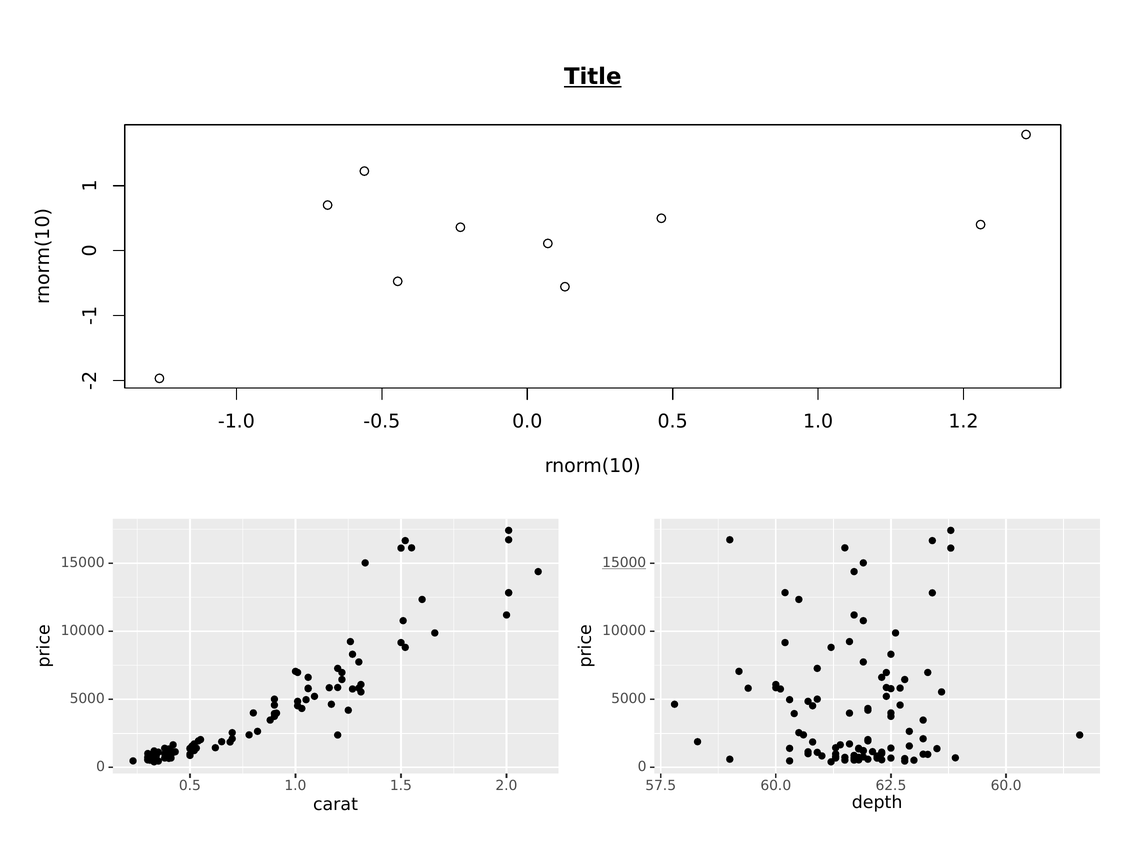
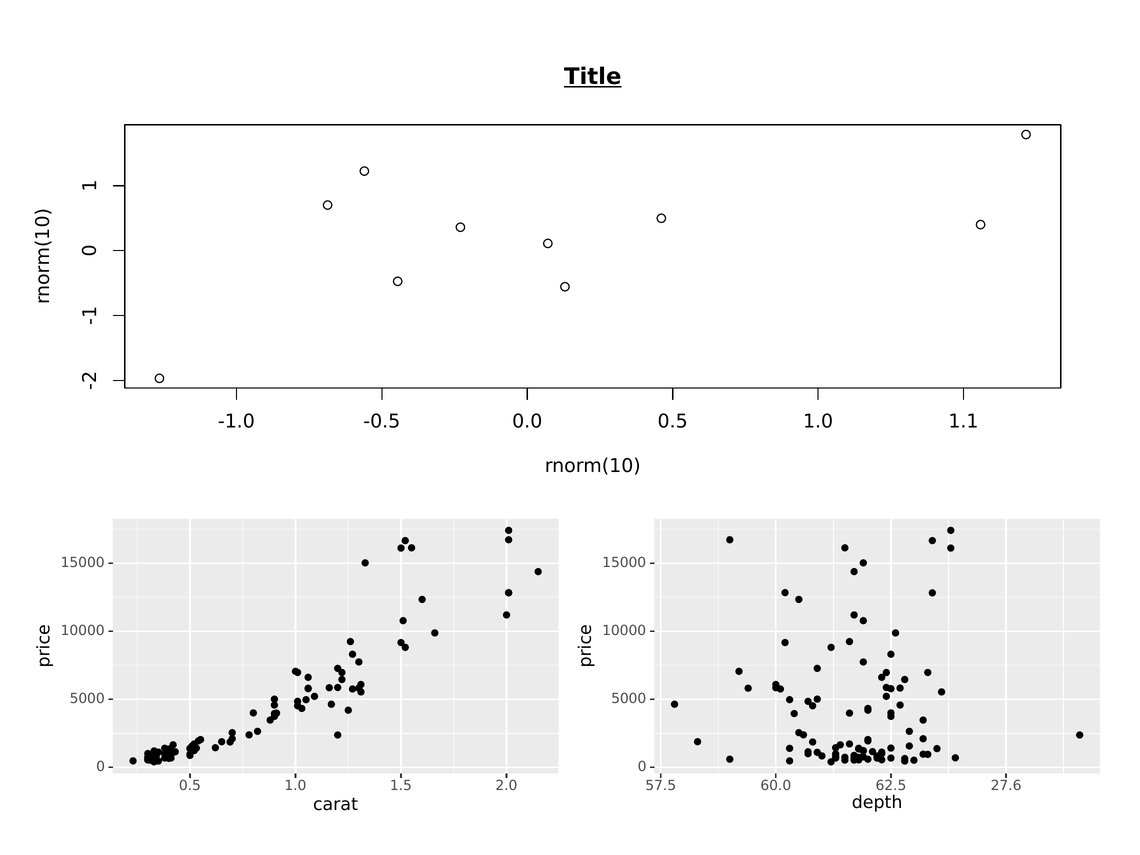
1.2: 1.2 -> 1.1 (963, 422)
15000 underline: present -> none (624, 563)
62.5 60.0: 60.0 -> 27.6 (1006, 786)
